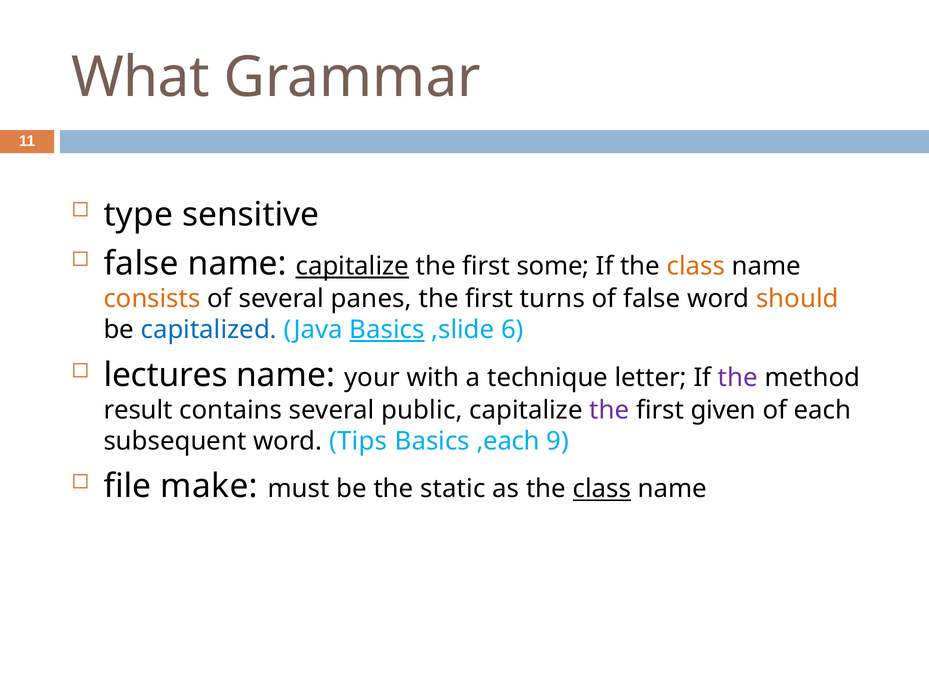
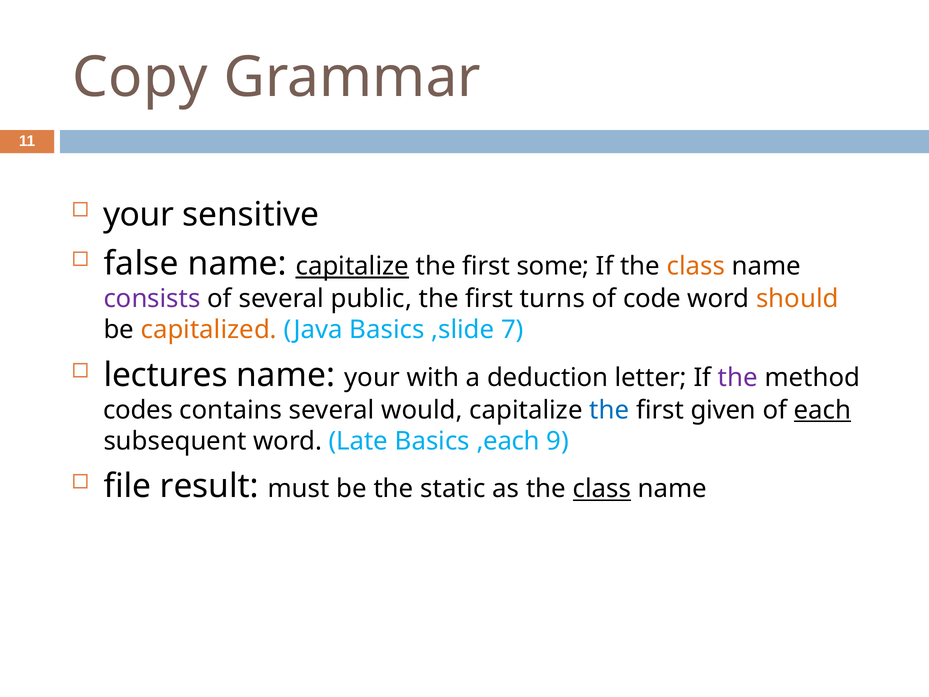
What: What -> Copy (140, 77)
type: type -> your (139, 214)
consists colour: orange -> purple (152, 299)
panes: panes -> public (371, 299)
of false: false -> code (652, 299)
capitalized colour: blue -> orange (209, 330)
Basics underline: present -> none (387, 330)
6: 6 -> 7 (512, 330)
technique: technique -> deduction (548, 378)
result: result -> codes (138, 410)
public: public -> would (422, 410)
the colour: purple -> blue (609, 410)
each underline: none -> present (823, 410)
Tips: Tips -> Late (358, 441)
make: make -> result (209, 486)
